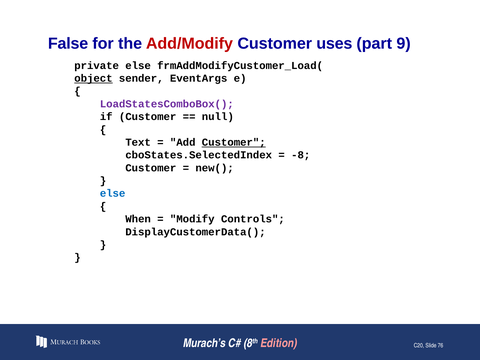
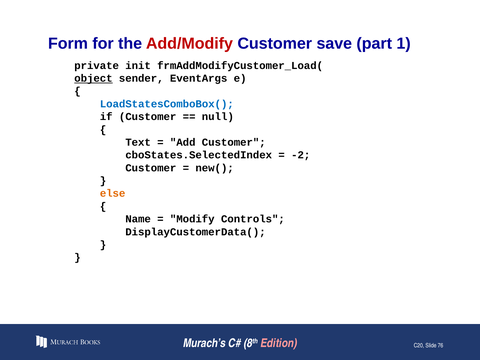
False: False -> Form (68, 44)
uses: uses -> save (334, 44)
9: 9 -> 1 (404, 44)
private else: else -> init (138, 66)
LoadStatesComboBox( colour: purple -> blue (167, 104)
Customer underline: present -> none (234, 142)
-8: -8 -> -2 (301, 155)
else colour: blue -> orange (113, 193)
When: When -> Name (138, 219)
